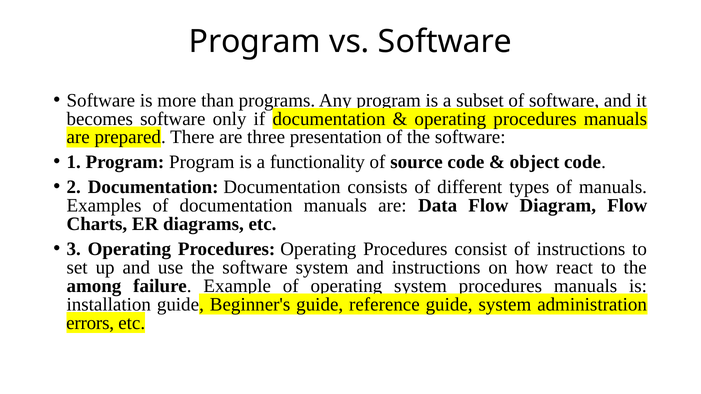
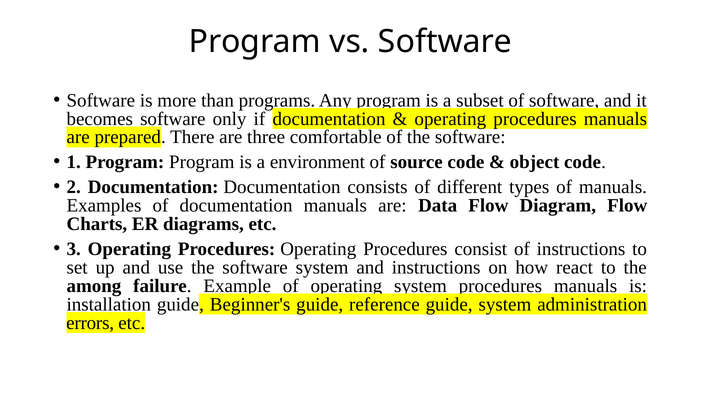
presentation: presentation -> comfortable (336, 137)
functionality: functionality -> environment (317, 162)
